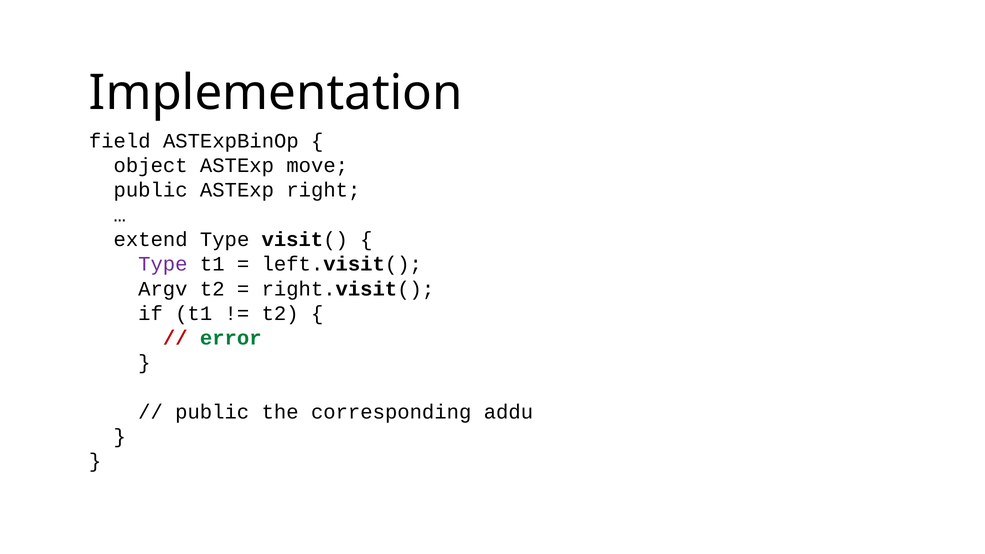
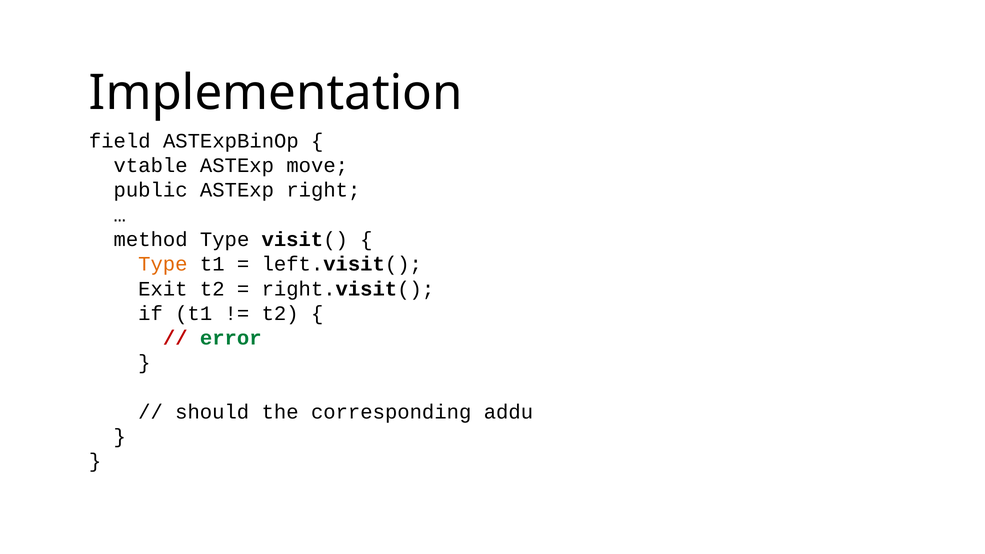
object: object -> vtable (151, 166)
extend: extend -> method (151, 240)
Type colour: purple -> orange (163, 264)
Argv: Argv -> Exit (163, 289)
public: public -> should (212, 412)
